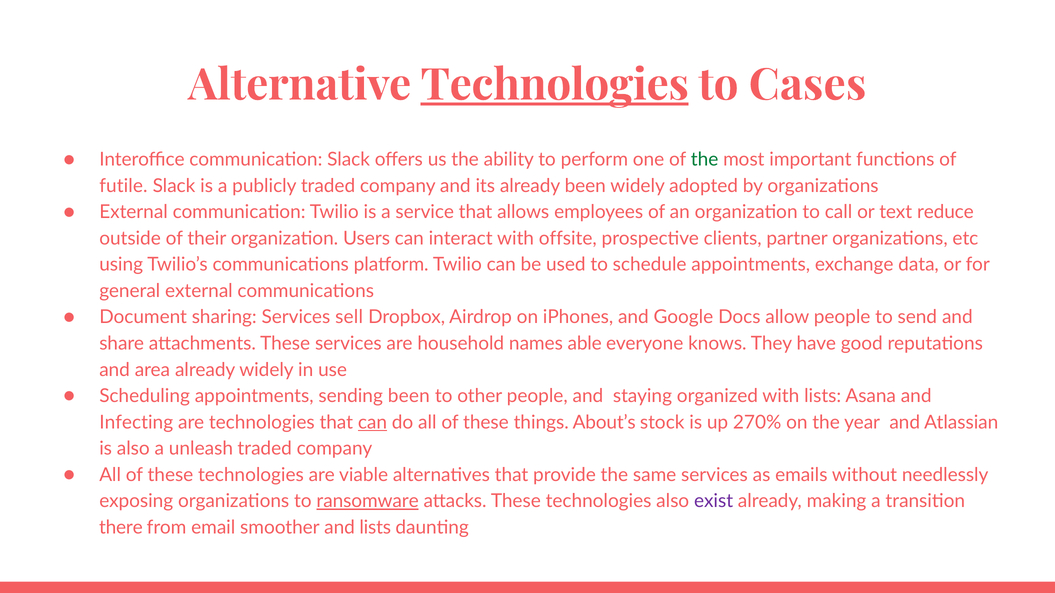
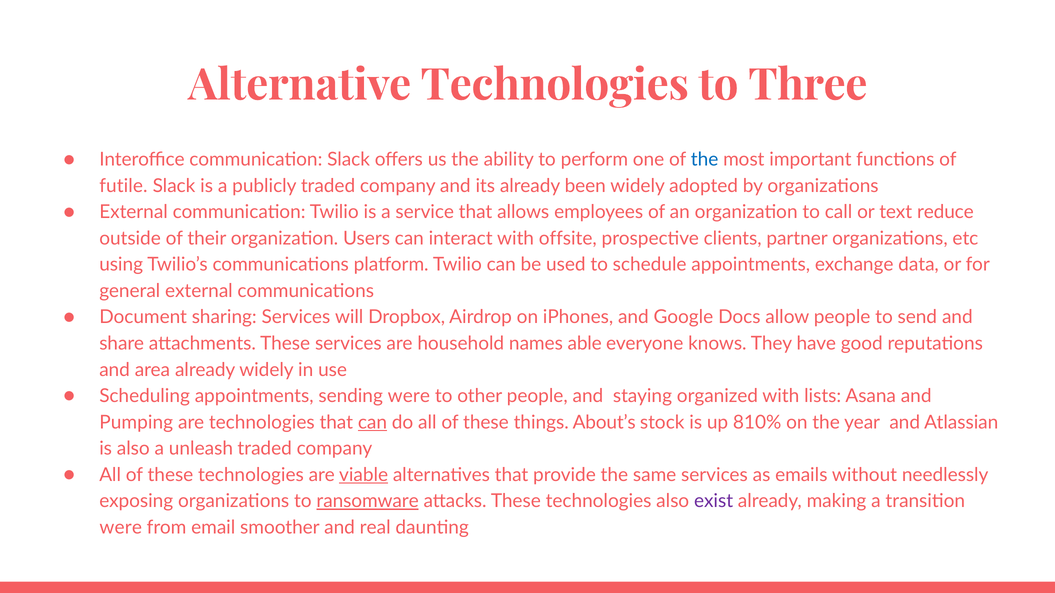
Technologies underline: present -> none (555, 85)
Cases: Cases -> Three (808, 85)
the colour: green -> blue (705, 160)
sell: sell -> will (349, 317)
sending been: been -> were (409, 396)
Infecting: Infecting -> Pumping (136, 423)
270%: 270% -> 810% (757, 423)
viable underline: none -> present (364, 475)
there: there -> were (121, 528)
and lists: lists -> real (375, 528)
